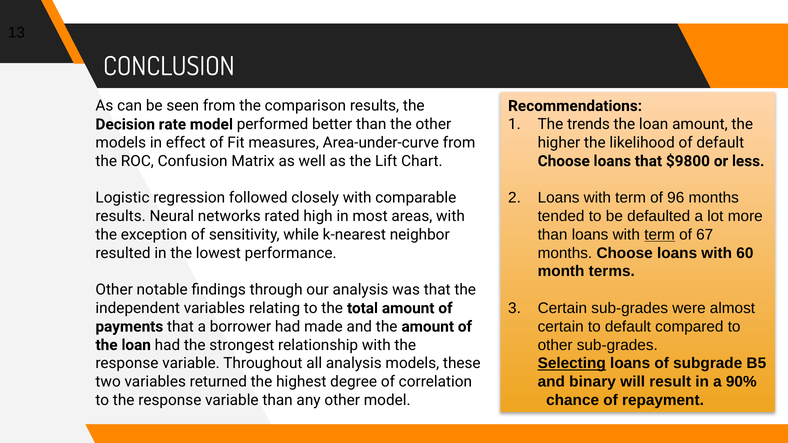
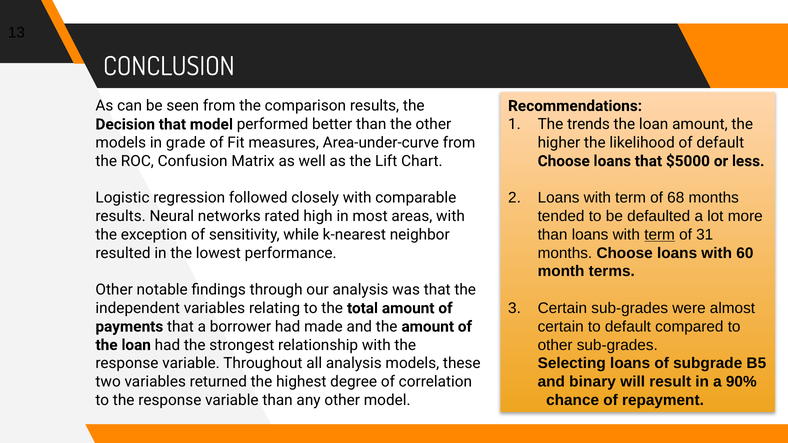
Decision rate: rate -> that (172, 124)
effect: effect -> grade (186, 143)
$9800: $9800 -> $5000 (688, 161)
96: 96 -> 68 (676, 198)
67: 67 -> 31 (705, 235)
Selecting underline: present -> none (572, 364)
